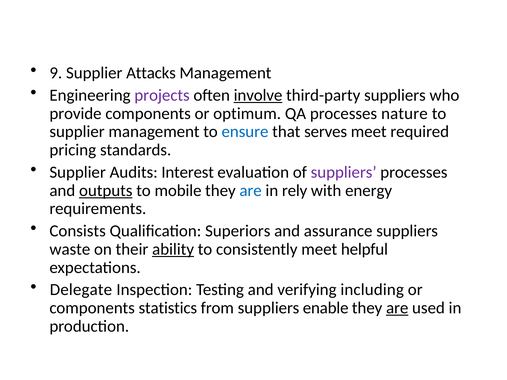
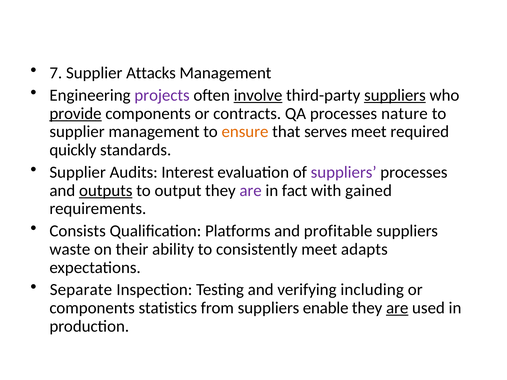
9: 9 -> 7 (56, 73)
suppliers underline: none -> present (395, 95)
provide underline: none -> present (76, 114)
optimum: optimum -> contracts (247, 114)
ensure colour: blue -> orange (245, 132)
pricing: pricing -> quickly (73, 150)
mobile: mobile -> output (178, 191)
are colour: blue -> purple (251, 191)
rely: rely -> fact (295, 191)
energy: energy -> gained (369, 191)
Superiors: Superiors -> Platforms (238, 231)
assurance: assurance -> profitable (338, 231)
ability underline: present -> none (173, 249)
helpful: helpful -> adapts (364, 249)
Delegate: Delegate -> Separate (81, 290)
